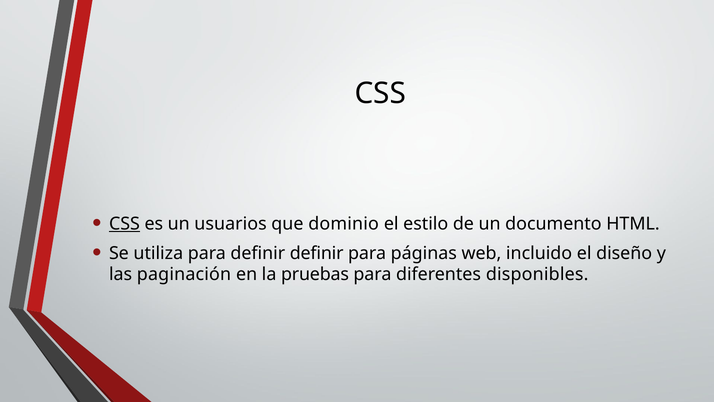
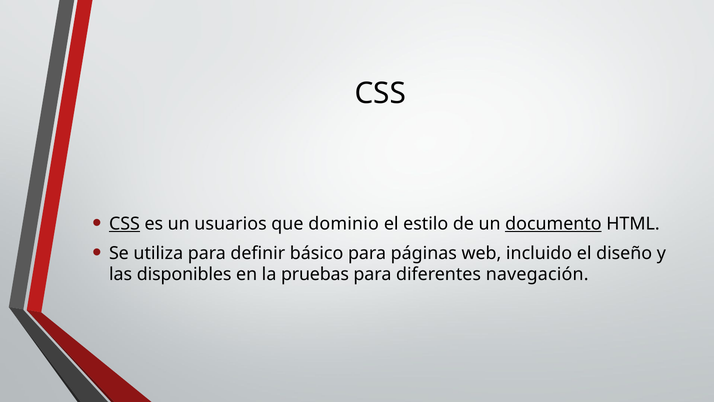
documento underline: none -> present (553, 223)
definir definir: definir -> básico (317, 253)
paginación: paginación -> disponibles (184, 274)
disponibles: disponibles -> navegación (537, 274)
